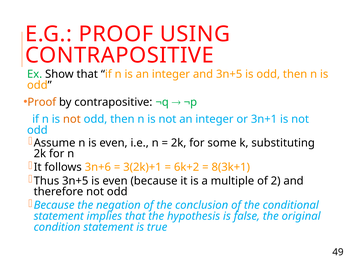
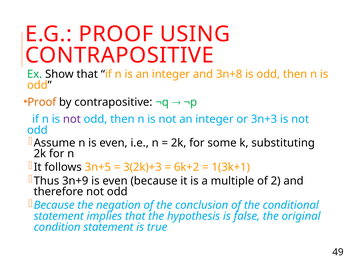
and 3n+5: 3n+5 -> 3n+8 (229, 74)
not colour: orange -> purple (72, 119)
3n+1: 3n+1 -> 3n+3 (264, 119)
3n+6: 3n+6 -> 3n+5 (98, 167)
3(2k)+1: 3(2k)+1 -> 3(2k)+3 (142, 167)
8(3k+1: 8(3k+1 -> 1(3k+1 (231, 167)
Thus 3n+5: 3n+5 -> 3n+9 (75, 181)
